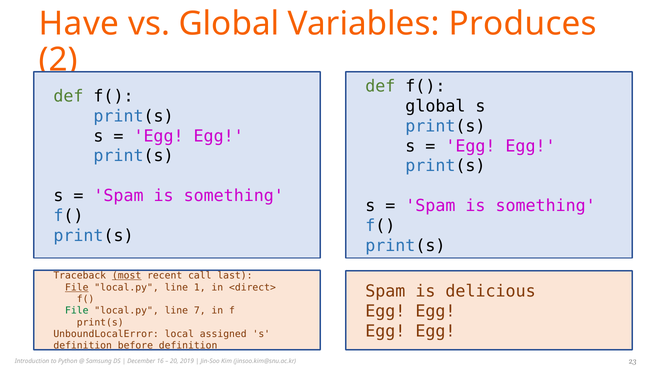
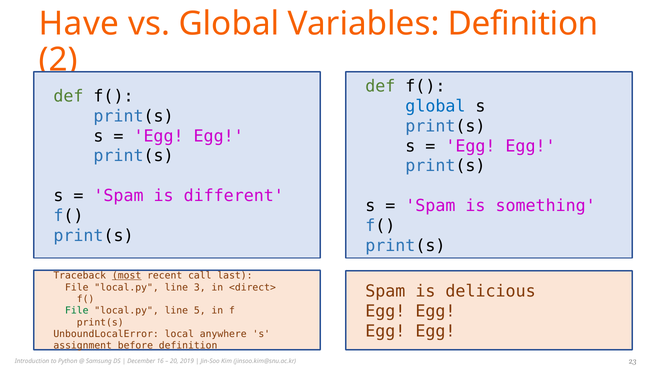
Variables Produces: Produces -> Definition (523, 24)
global colour: black -> blue (435, 106)
something: something -> different (234, 196)
File underline: present -> none (77, 288)
1: 1 -> 3 (200, 288)
7: 7 -> 5 (200, 311)
assigned: assigned -> anywhere (223, 335)
definition: definition -> assignment (83, 346)
